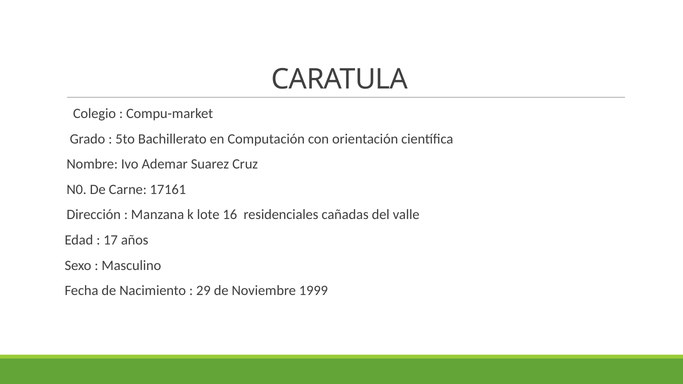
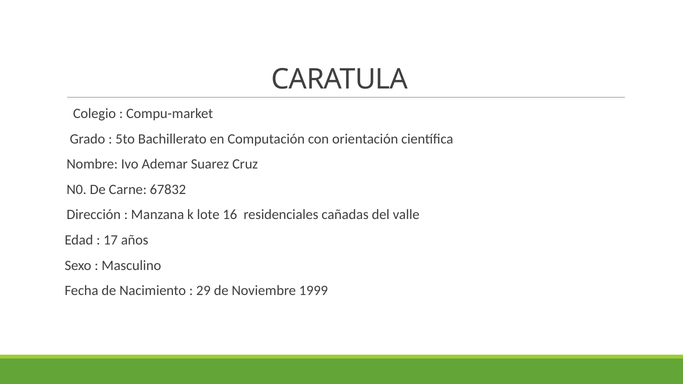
17161: 17161 -> 67832 (168, 190)
